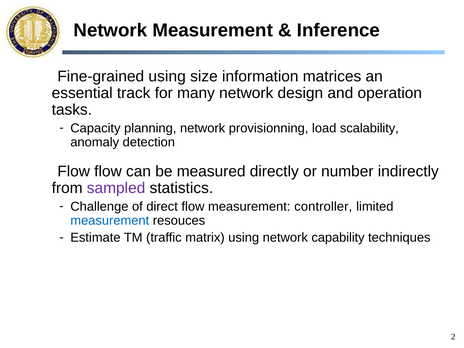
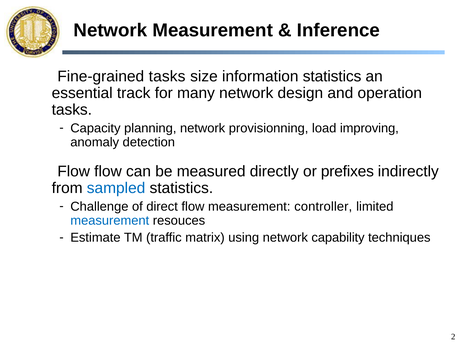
Fine-grained using: using -> tasks (167, 76)
information matrices: matrices -> statistics (332, 76)
scalability: scalability -> improving (369, 128)
number: number -> prefixes (347, 171)
sampled colour: purple -> blue (116, 188)
